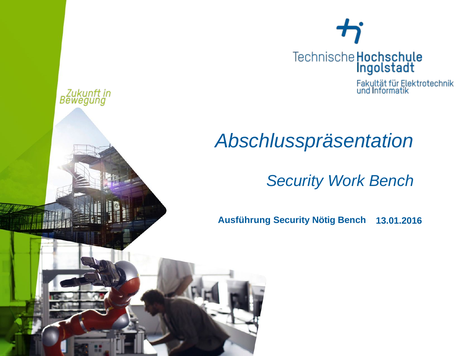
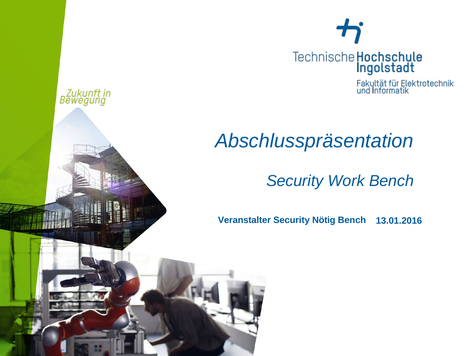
Ausführung: Ausführung -> Veranstalter (244, 220)
